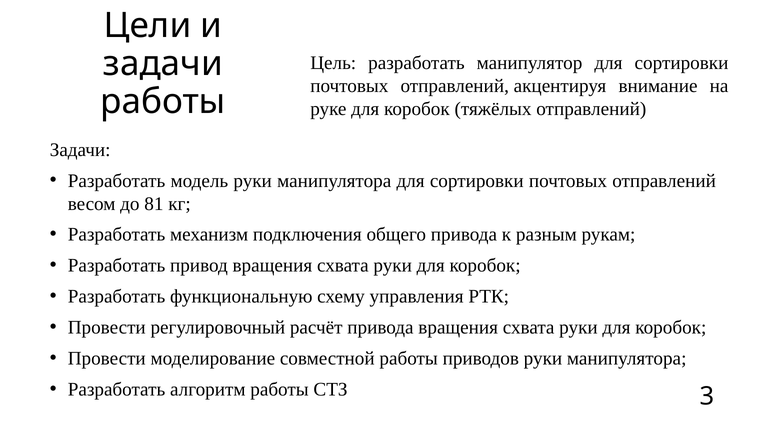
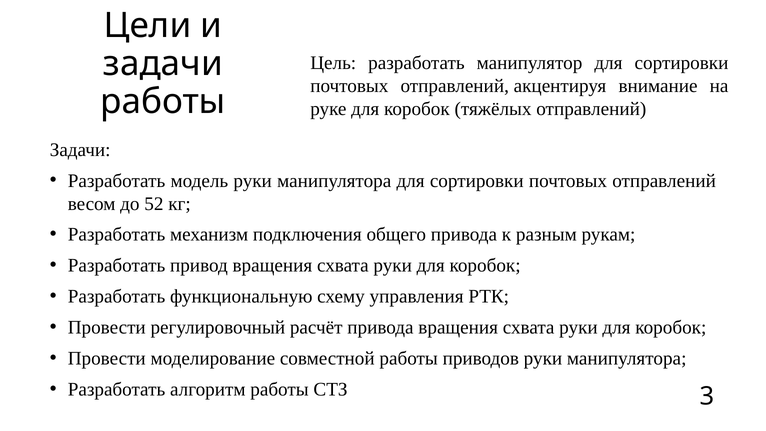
81: 81 -> 52 (154, 204)
